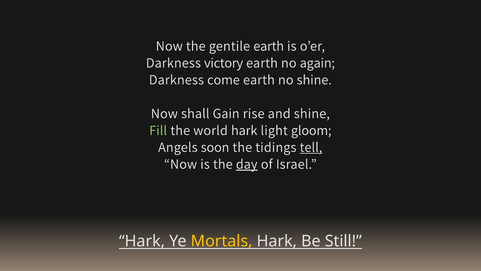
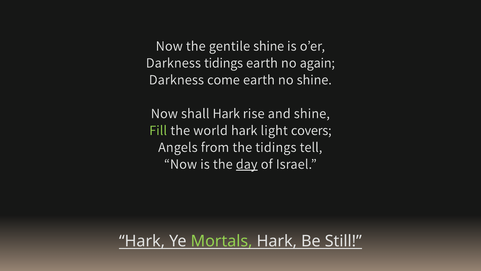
gentile earth: earth -> shine (269, 46)
Darkness victory: victory -> tidings (224, 63)
shall Gain: Gain -> Hark (226, 113)
gloom: gloom -> covers (311, 130)
soon: soon -> from (215, 147)
tell underline: present -> none (311, 147)
Mortals colour: yellow -> light green (222, 241)
